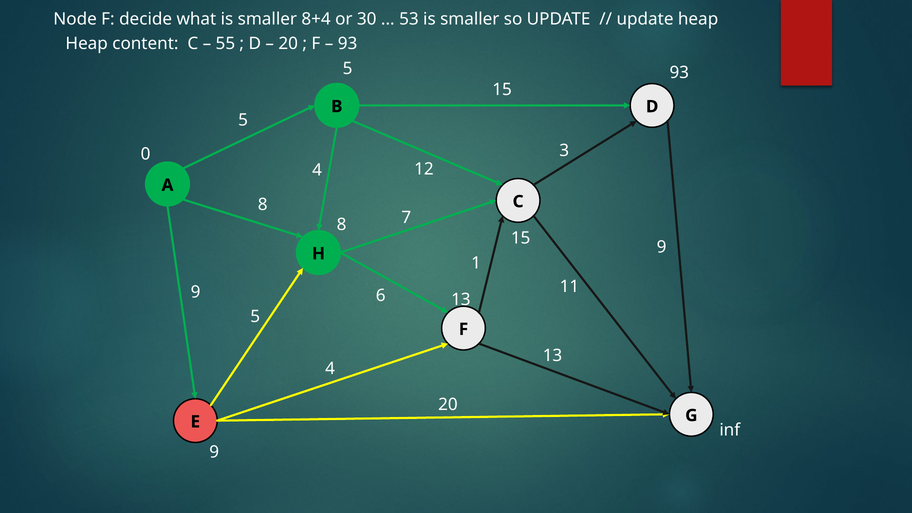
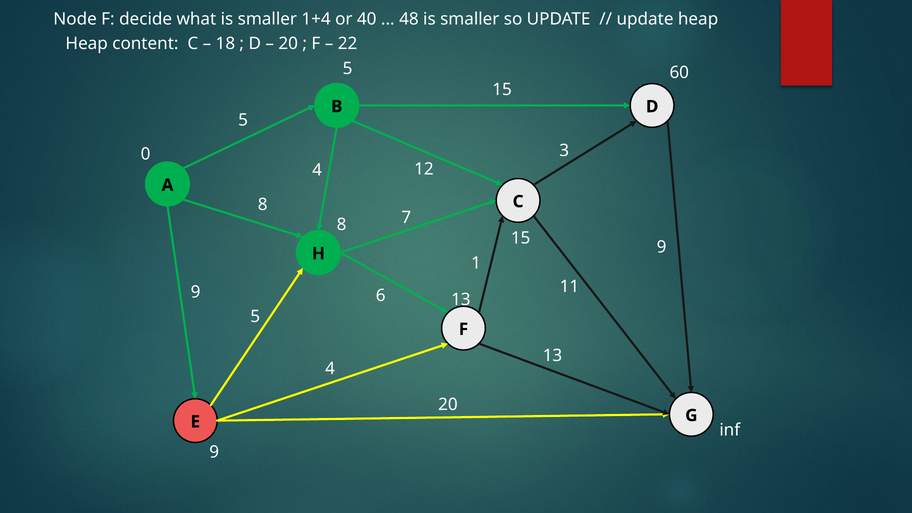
8+4: 8+4 -> 1+4 (316, 19)
30: 30 -> 40 (367, 19)
53: 53 -> 48 (409, 19)
55: 55 -> 18 (225, 44)
93: 93 -> 22 (348, 44)
5 93: 93 -> 60 (679, 73)
